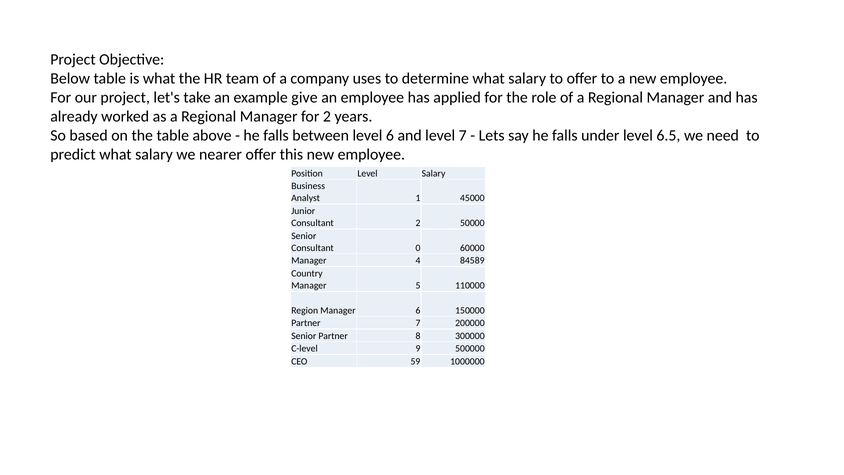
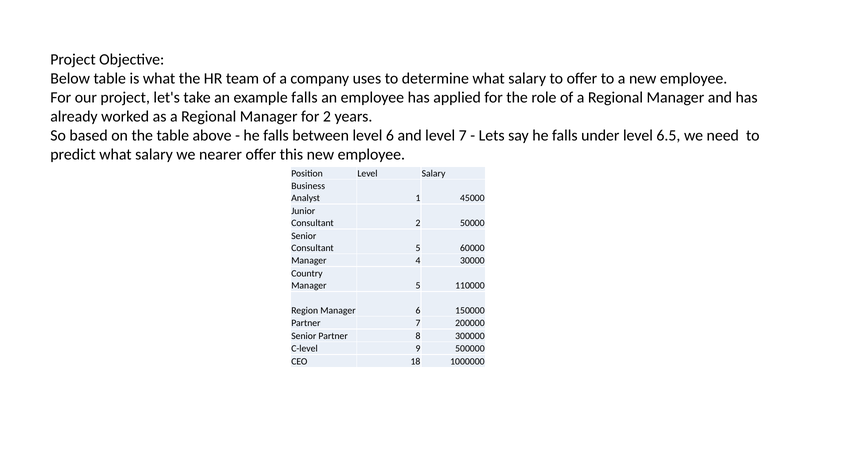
example give: give -> falls (305, 98)
Consultant 0: 0 -> 5 (418, 248)
84589: 84589 -> 30000 (472, 261)
59: 59 -> 18 (415, 361)
